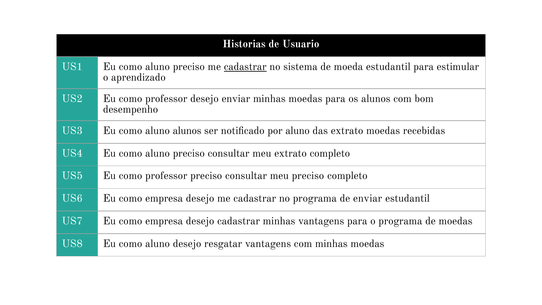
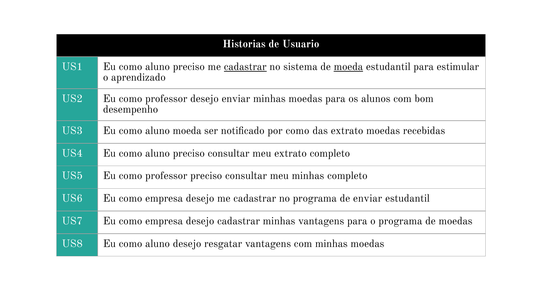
moeda underline: none -> present (348, 67)
aluno alunos: alunos -> moeda (187, 131)
por aluno: aluno -> como (297, 131)
meu preciso: preciso -> minhas (308, 176)
